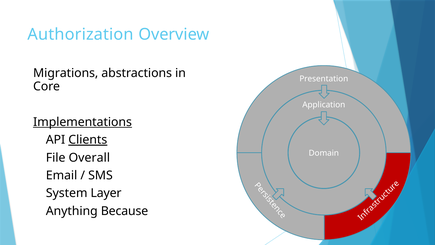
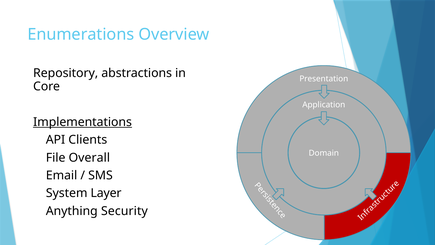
Authorization: Authorization -> Enumerations (81, 34)
Migrations: Migrations -> Repository (66, 73)
Clients underline: present -> none (88, 140)
Because: Because -> Security (124, 211)
